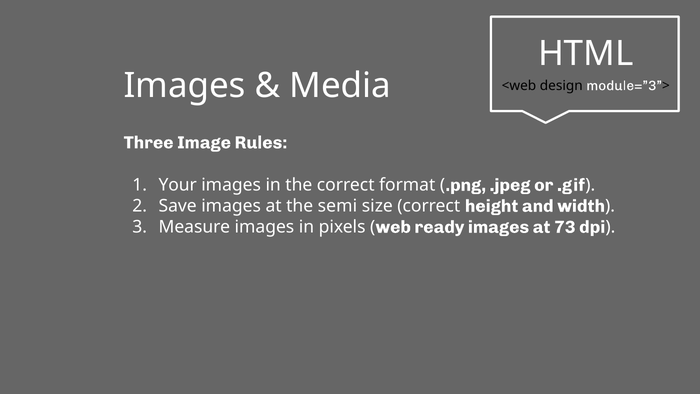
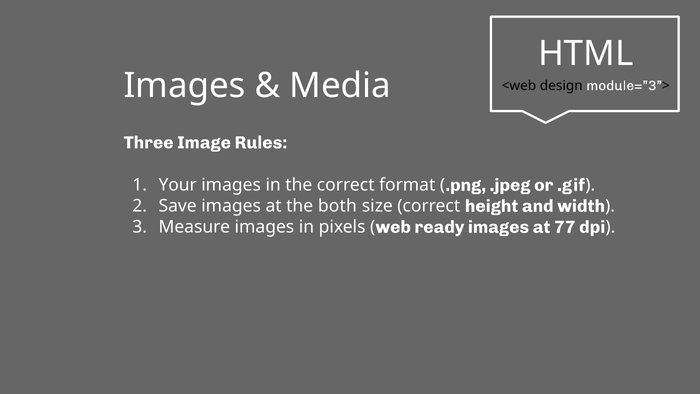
semi: semi -> both (337, 206)
73: 73 -> 77 (565, 227)
